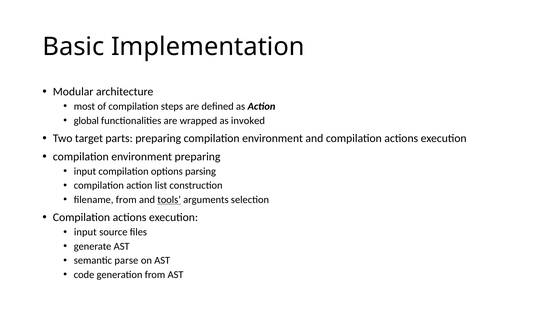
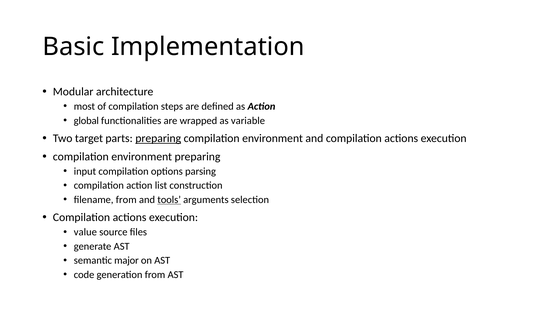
invoked: invoked -> variable (248, 121)
preparing underline: none -> present (158, 138)
input: input -> value (85, 232)
parse: parse -> major (127, 261)
